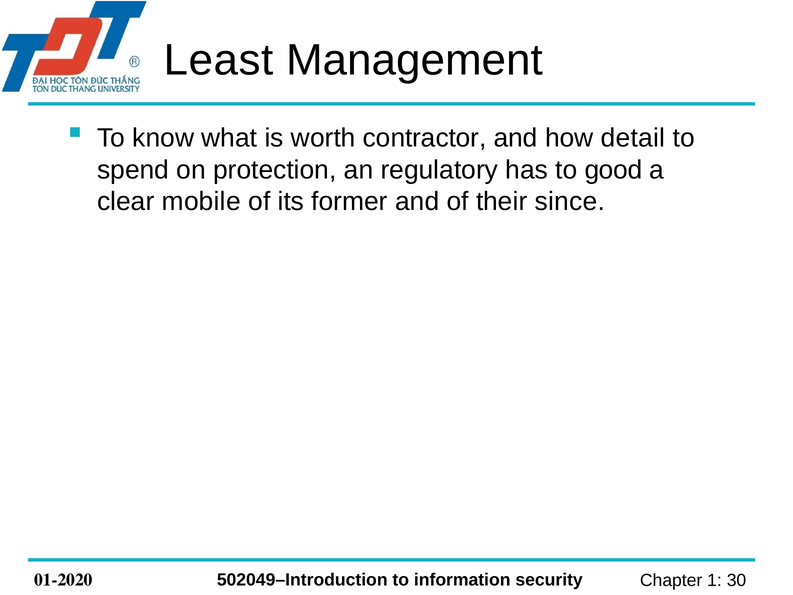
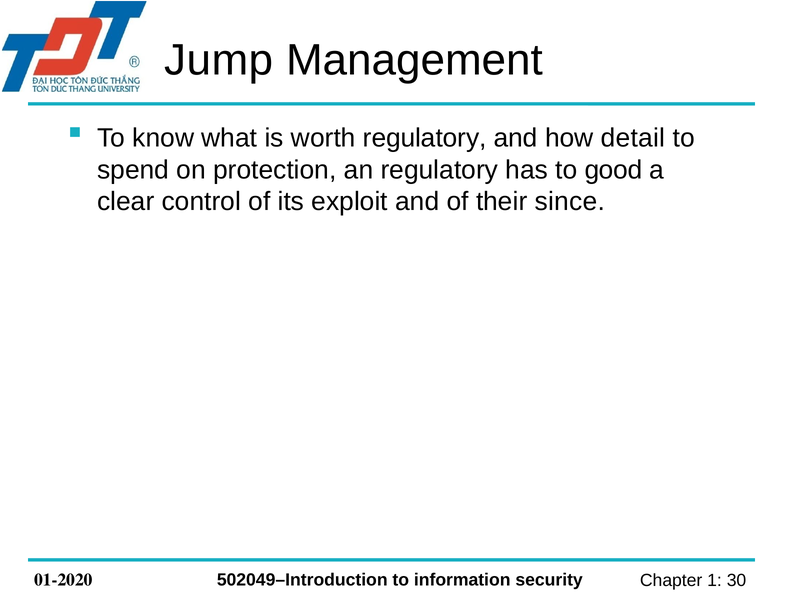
Least: Least -> Jump (219, 60)
worth contractor: contractor -> regulatory (425, 138)
mobile: mobile -> control (201, 201)
former: former -> exploit (350, 201)
